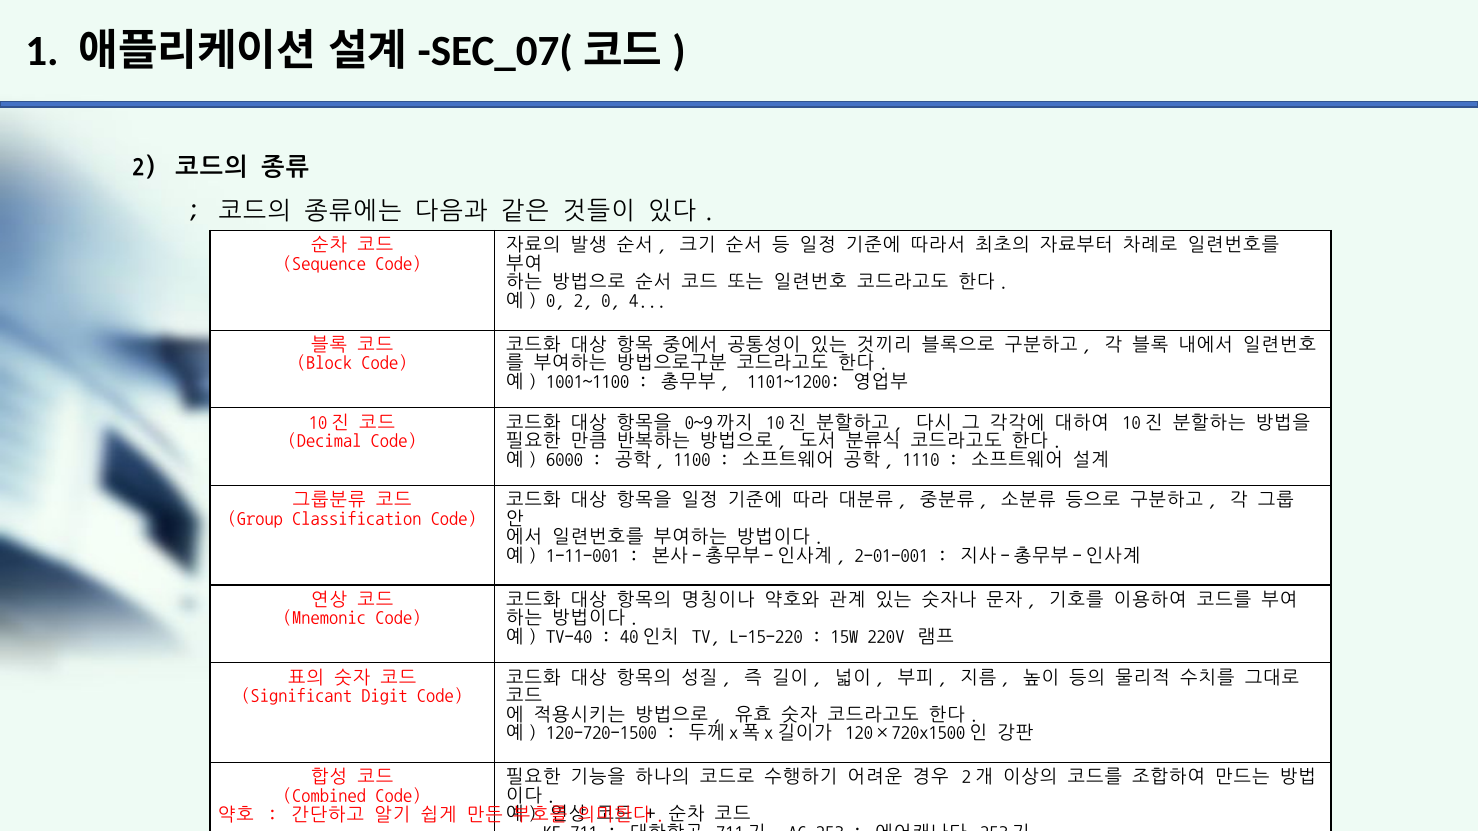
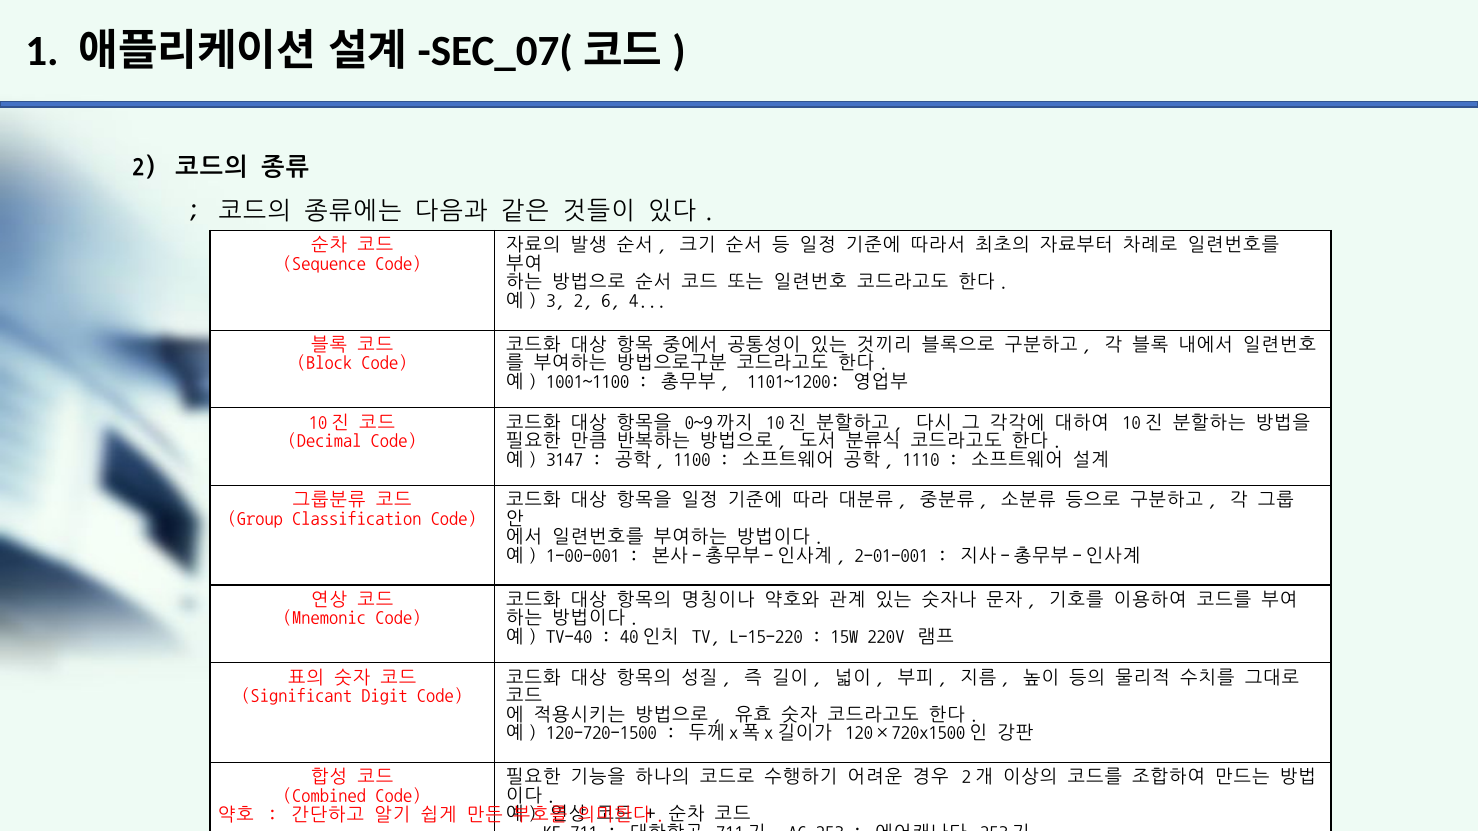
0: 0 -> 3 (555, 300)
2 0: 0 -> 6 (611, 300)
6000: 6000 -> 3147 (565, 459)
1-11-001: 1-11-001 -> 1-00-001 (583, 555)
